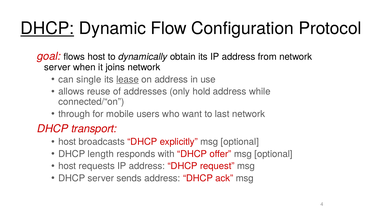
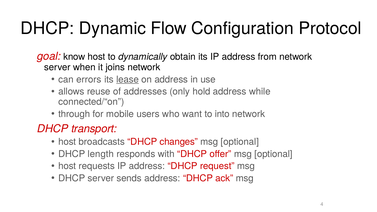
DHCP underline: present -> none (47, 28)
flows: flows -> know (74, 57)
single: single -> errors (89, 80)
last: last -> into (222, 114)
explicitly: explicitly -> changes (179, 142)
